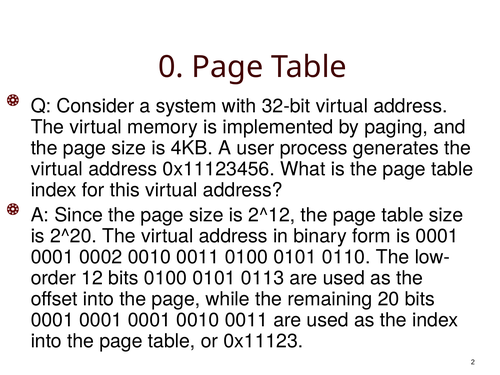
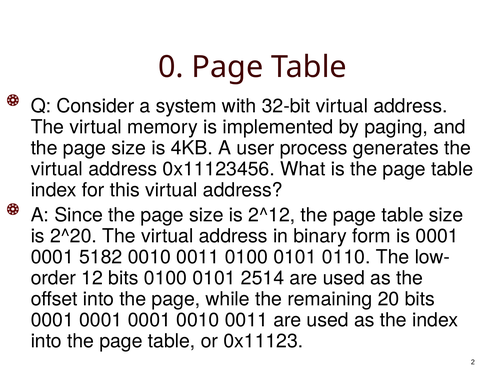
0002: 0002 -> 5182 (101, 257)
0113: 0113 -> 2514 (263, 278)
